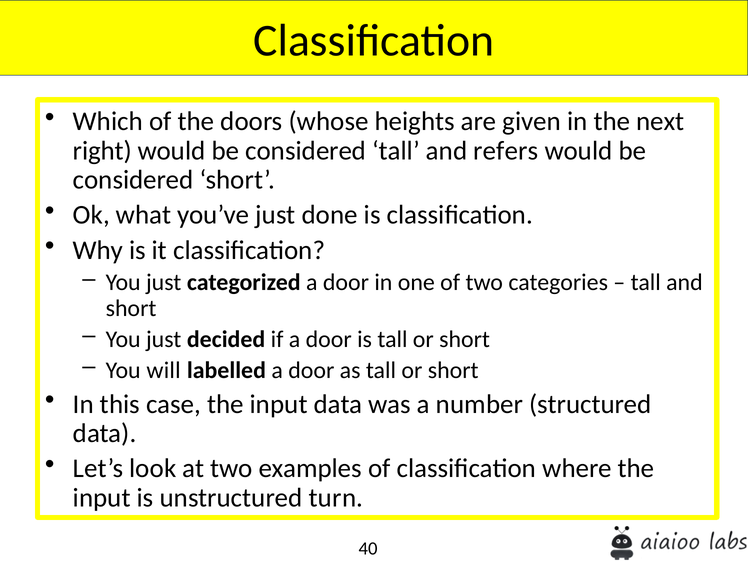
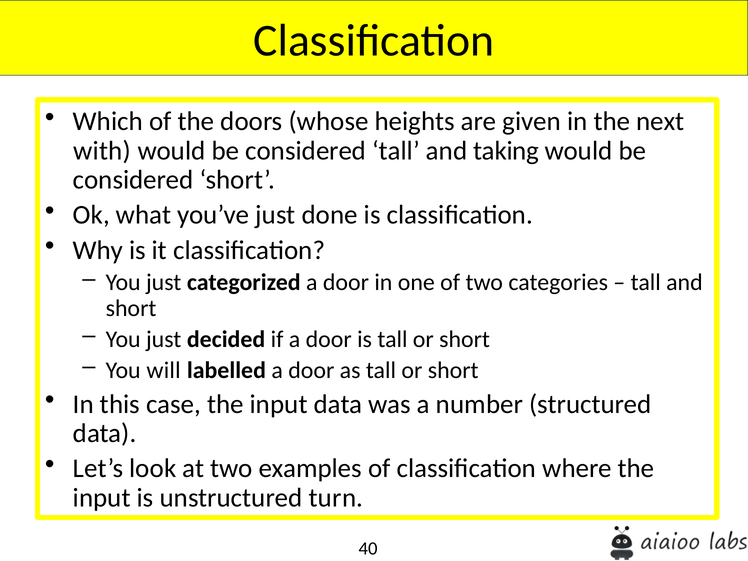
right: right -> with (102, 151)
refers: refers -> taking (506, 151)
